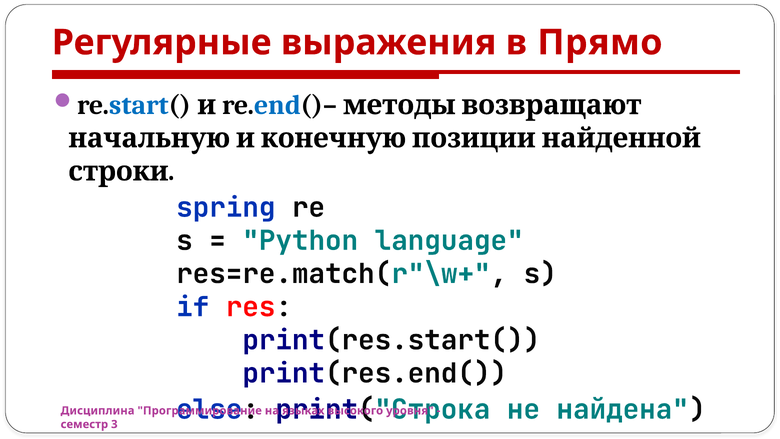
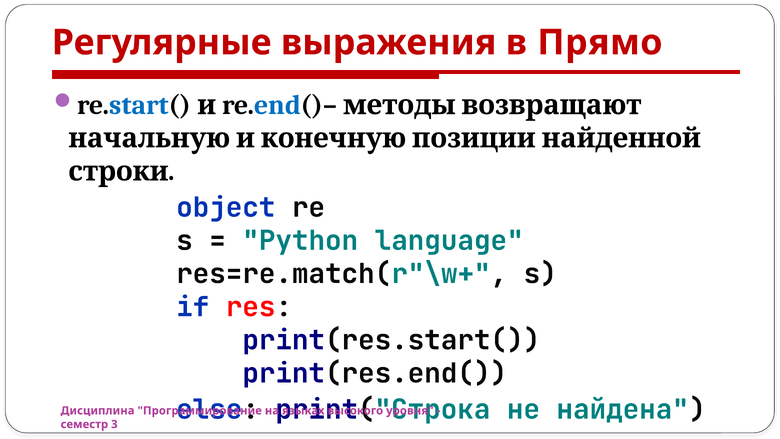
spring: spring -> object (226, 207)
